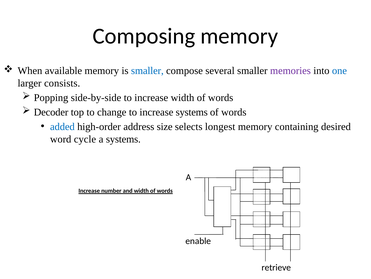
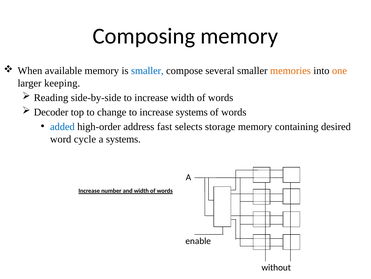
memories colour: purple -> orange (290, 71)
one colour: blue -> orange (339, 71)
consists: consists -> keeping (62, 83)
Popping: Popping -> Reading (51, 97)
size: size -> fast (165, 126)
longest: longest -> storage (220, 126)
retrieve: retrieve -> without (276, 267)
